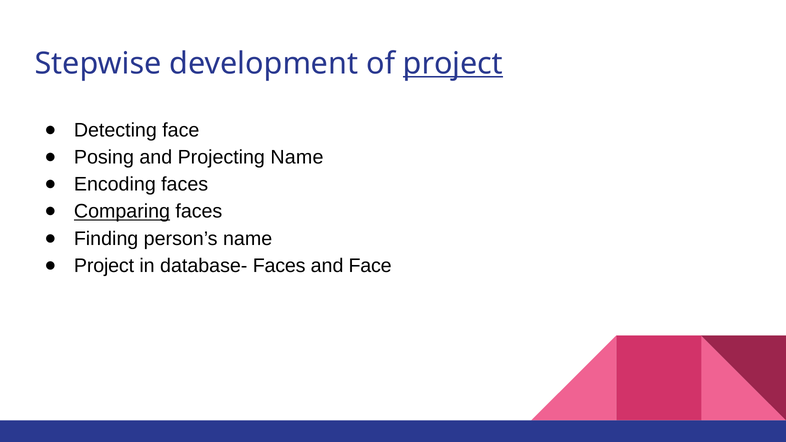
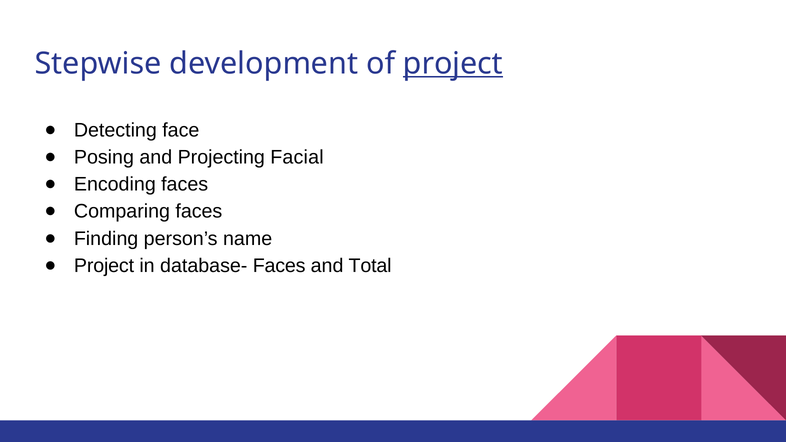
Projecting Name: Name -> Facial (297, 157)
Comparing underline: present -> none (122, 212)
and Face: Face -> Total (370, 266)
